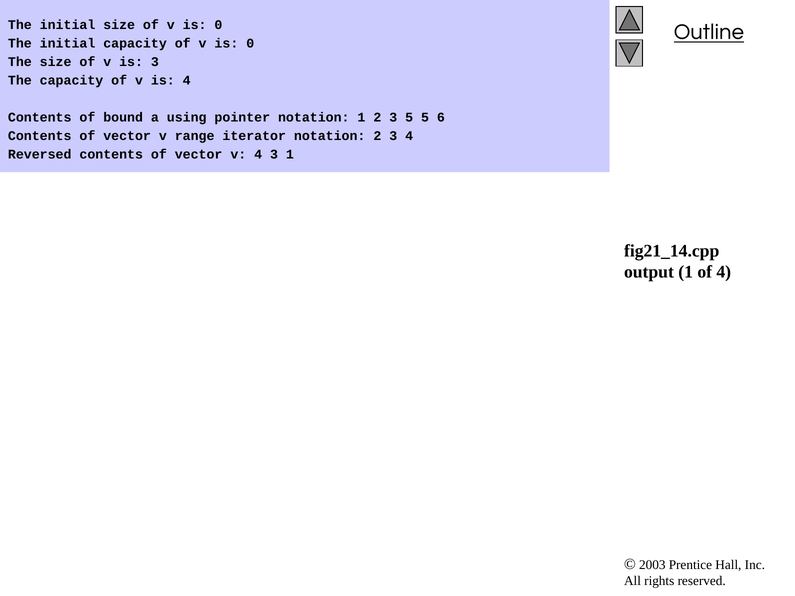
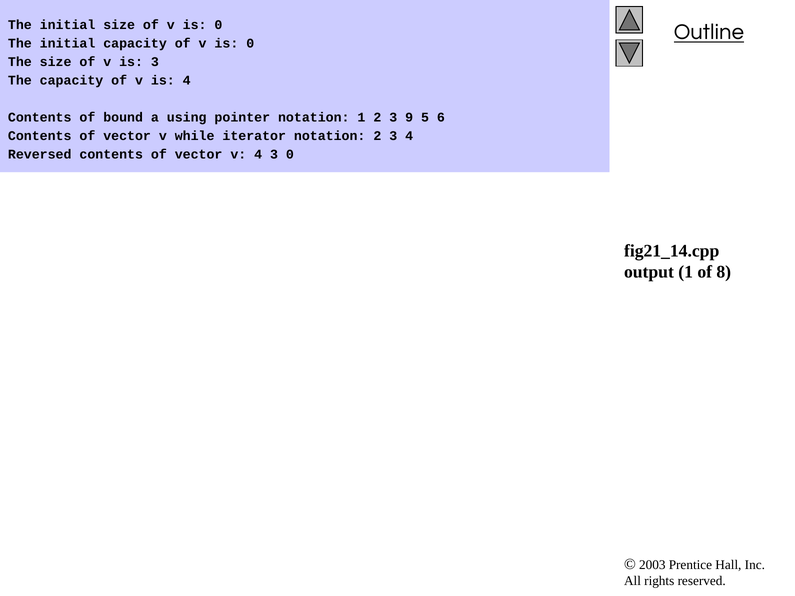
3 5: 5 -> 9 (409, 118)
range: range -> while (195, 136)
3 1: 1 -> 0 (290, 155)
of 4: 4 -> 8 (724, 272)
